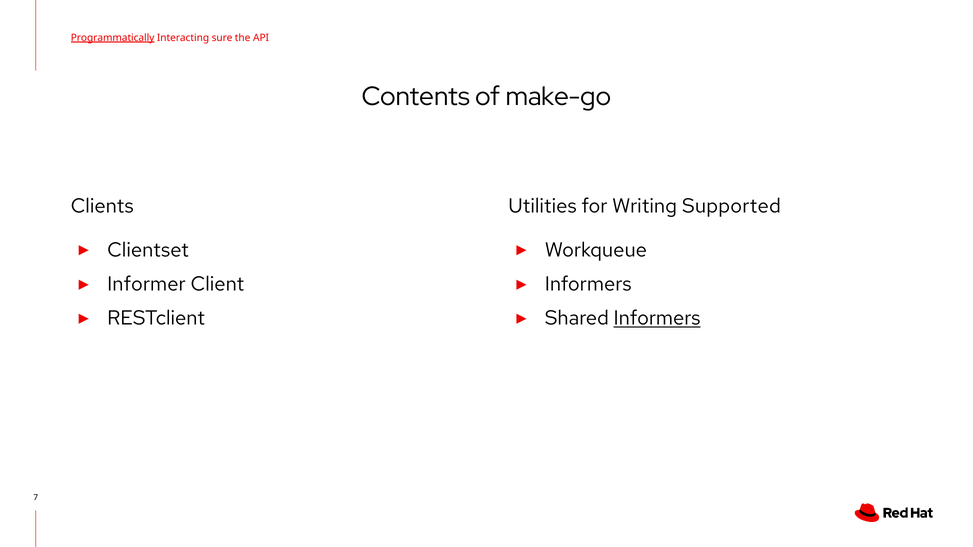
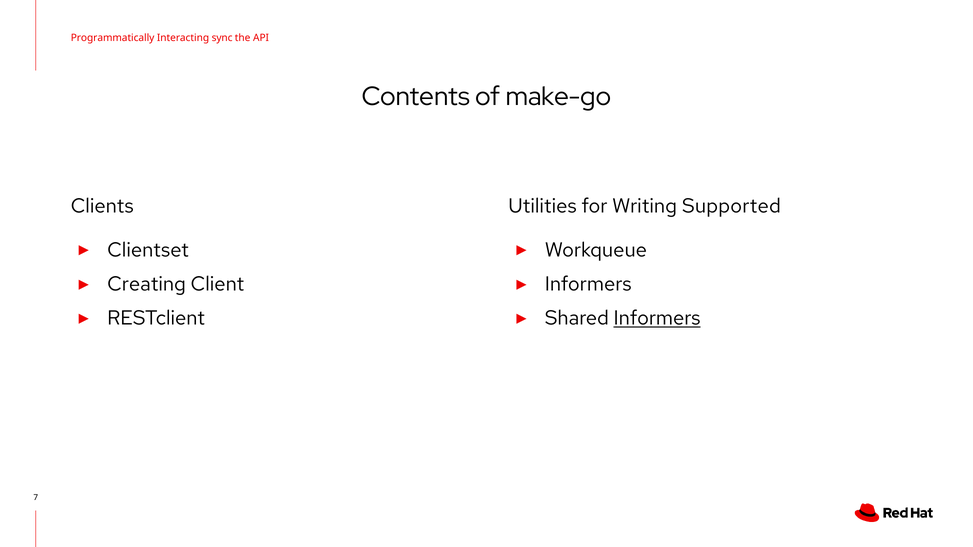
Programmatically underline: present -> none (113, 38)
sure: sure -> sync (222, 38)
Informer: Informer -> Creating (146, 284)
